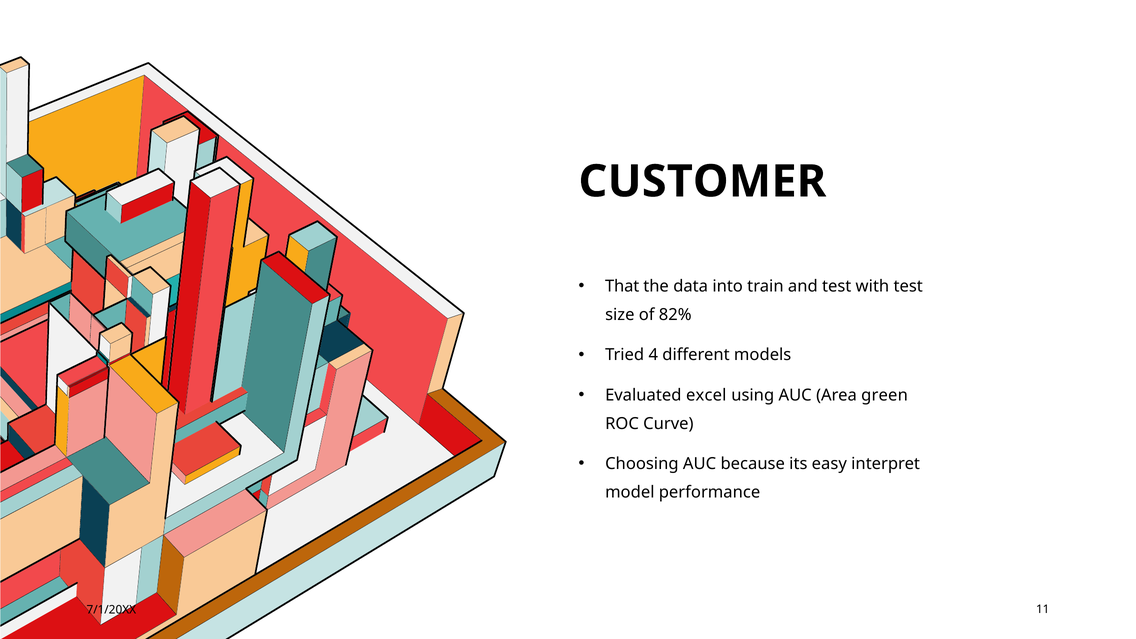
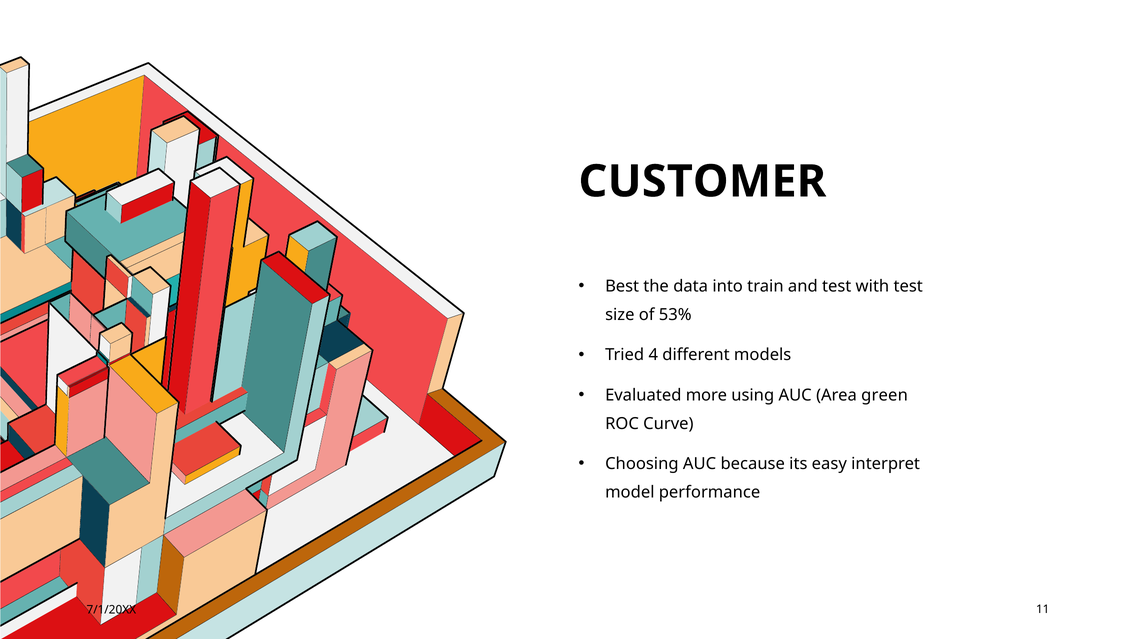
That: That -> Best (622, 286)
82%: 82% -> 53% (675, 315)
excel: excel -> more (706, 395)
